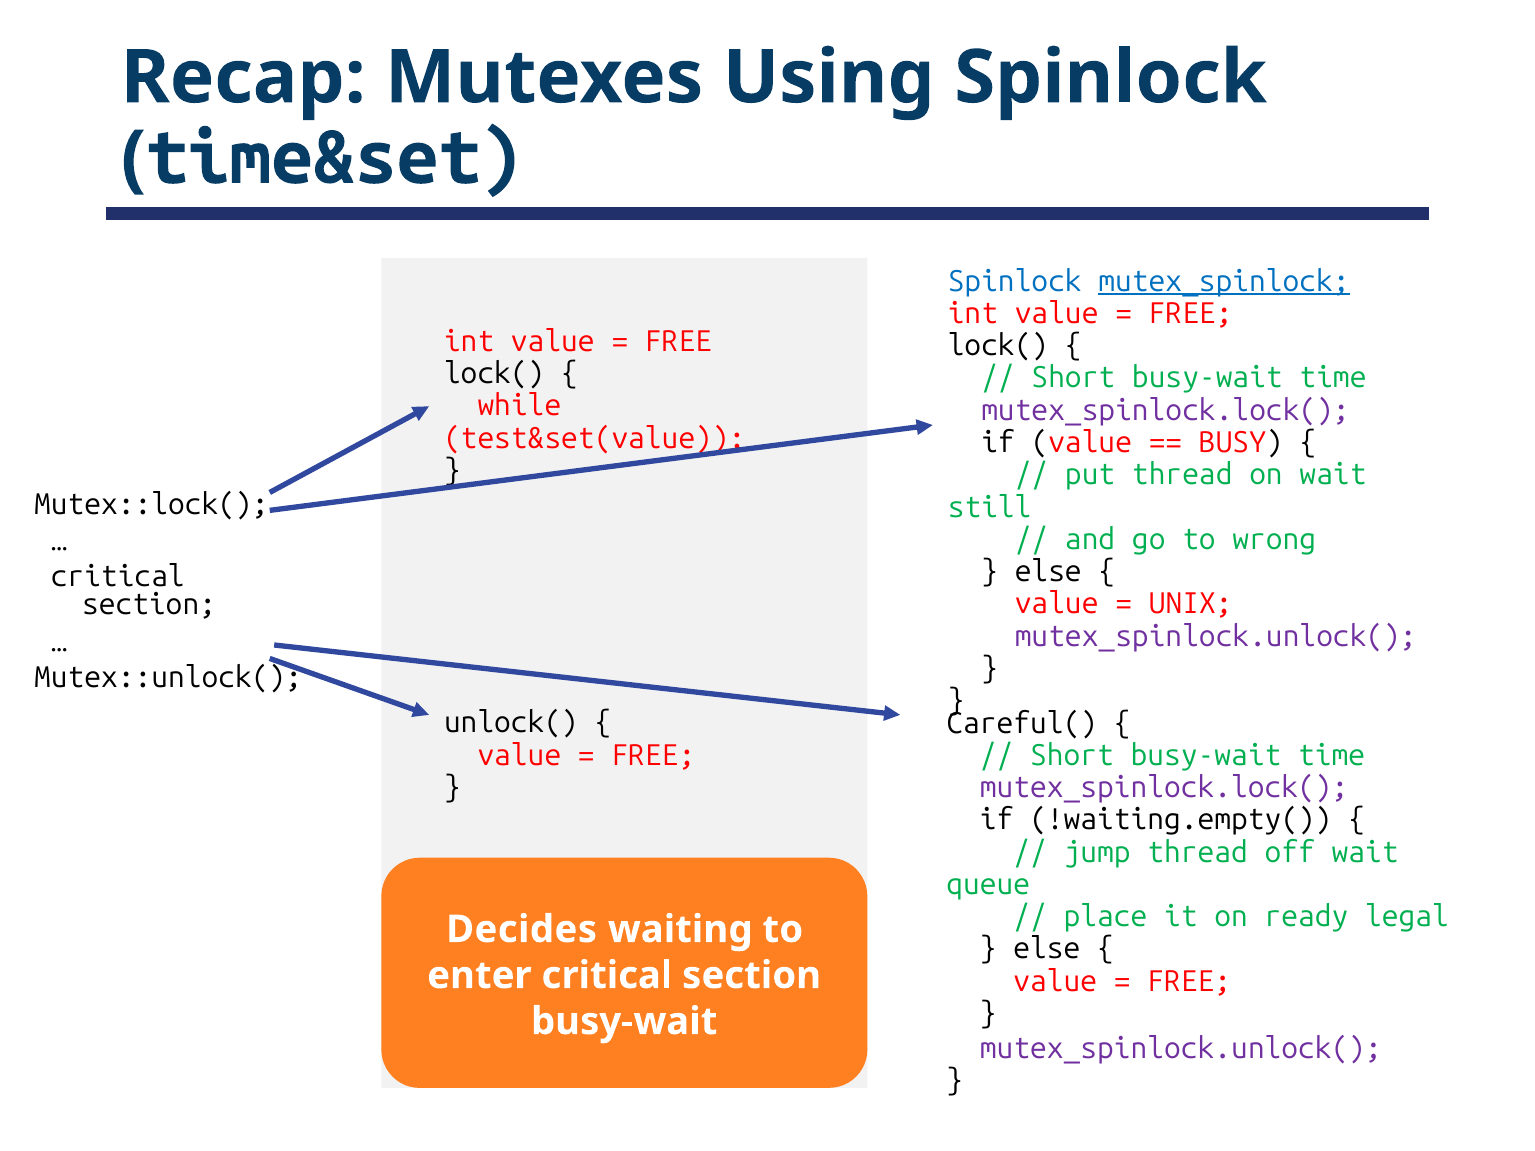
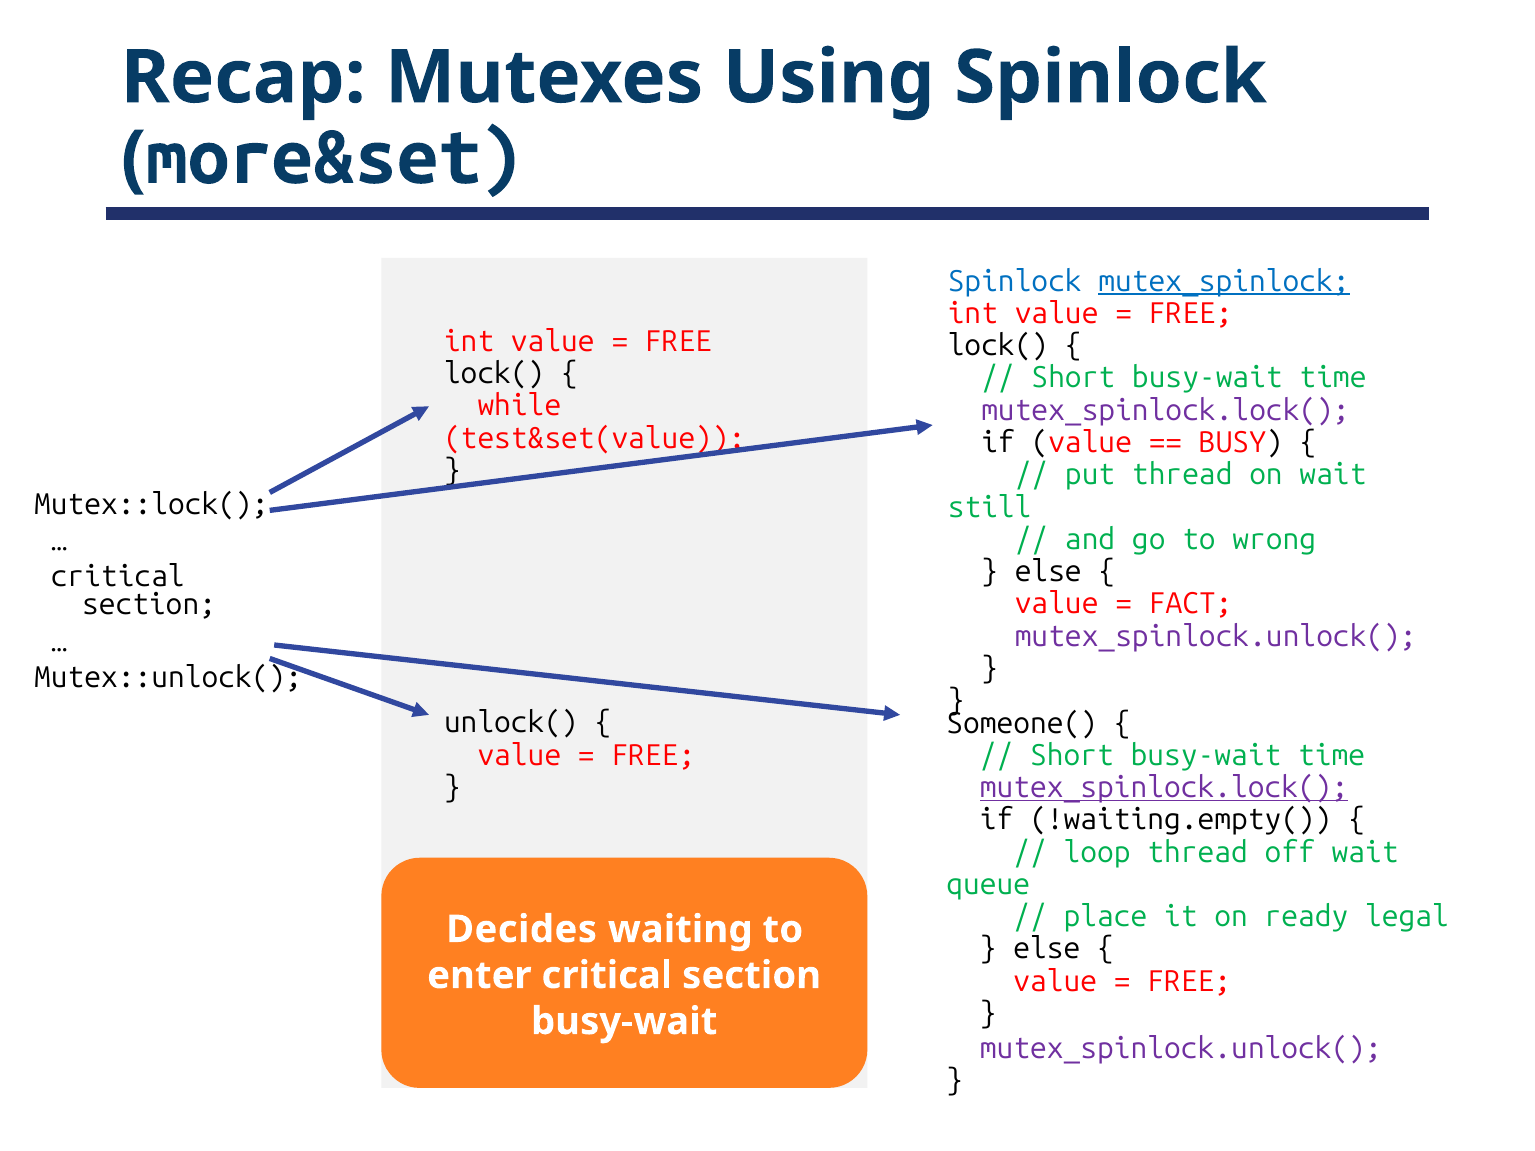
time&set: time&set -> more&set (334, 158)
UNIX: UNIX -> FACT (1191, 604)
Careful(: Careful( -> Someone( (1022, 723)
mutex_spinlock.lock( underline: none -> present (1164, 788)
jump: jump -> loop (1097, 852)
